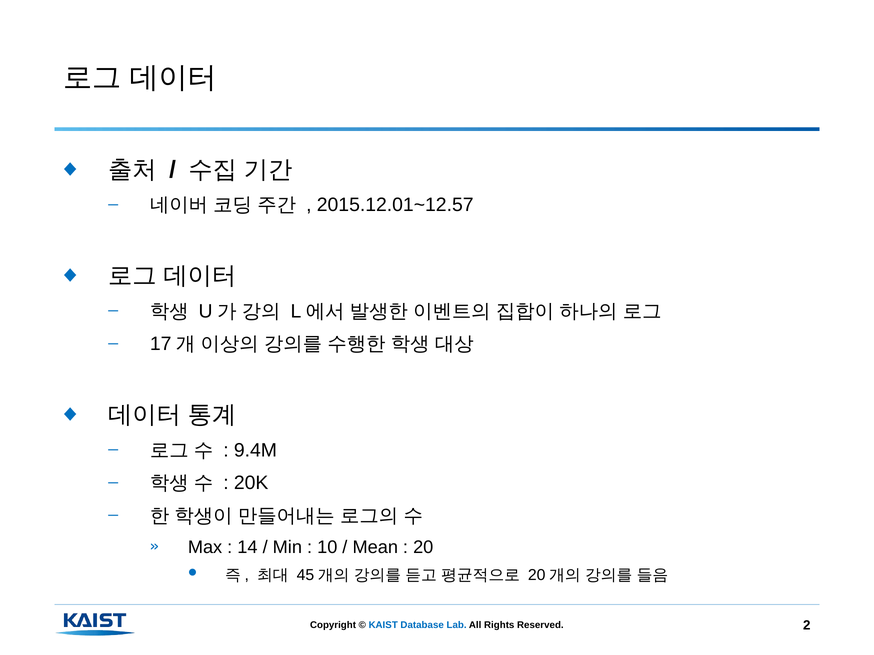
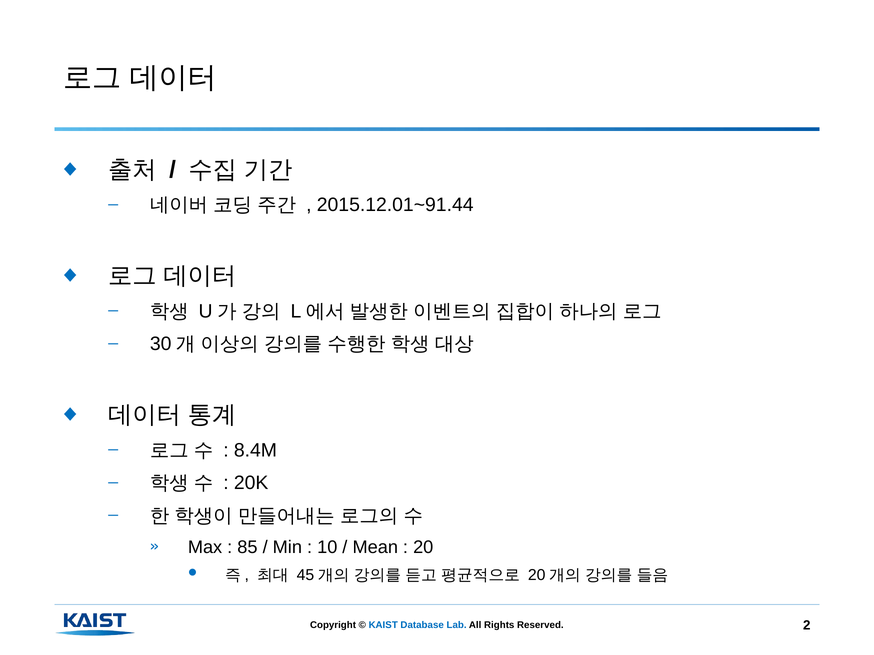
2015.12.01~12.57: 2015.12.01~12.57 -> 2015.12.01~91.44 (395, 205)
17: 17 -> 30 (161, 344)
9.4M: 9.4M -> 8.4M (255, 451)
14: 14 -> 85 (247, 547)
